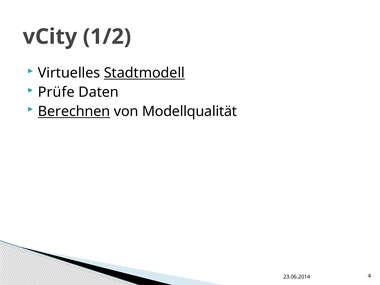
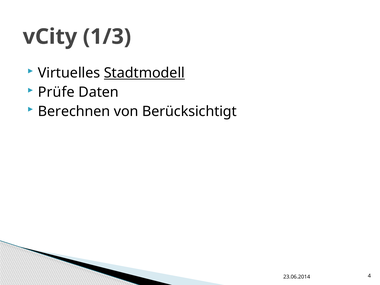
1/2: 1/2 -> 1/3 (107, 37)
Berechnen underline: present -> none (74, 111)
Modellqualität: Modellqualität -> Berücksichtigt (190, 111)
